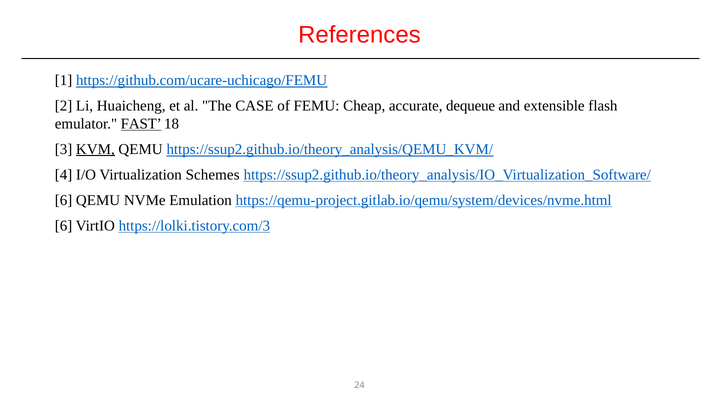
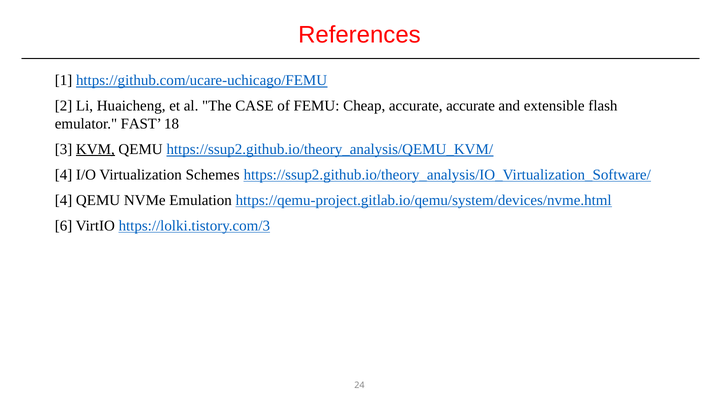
accurate dequeue: dequeue -> accurate (471, 106)
FAST underline: present -> none (141, 124)
6: 6 -> 4 (64, 200)
